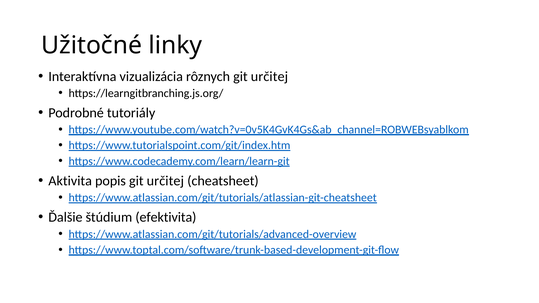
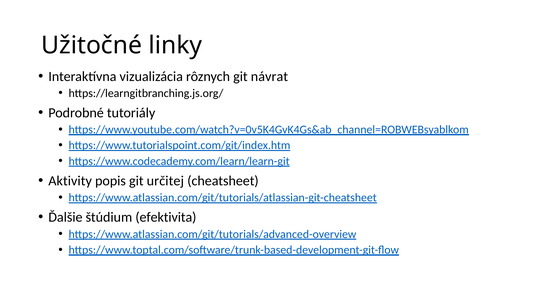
rôznych git určitej: určitej -> návrat (269, 76)
Aktivita: Aktivita -> Aktivity (70, 181)
